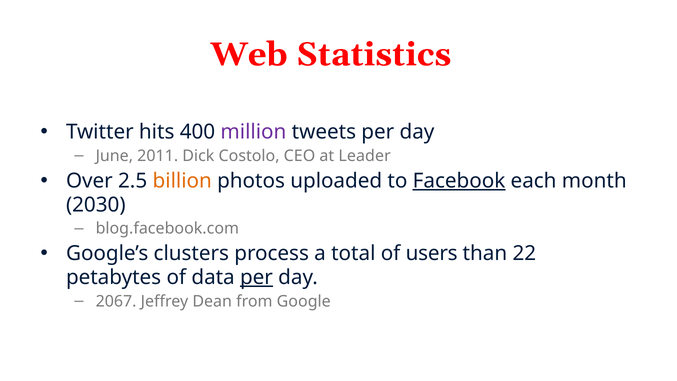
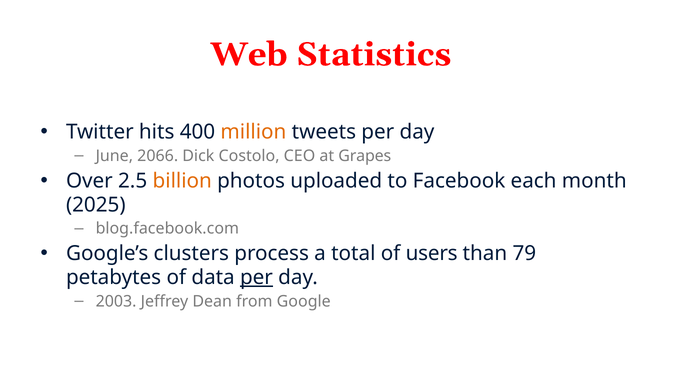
million colour: purple -> orange (253, 132)
2011: 2011 -> 2066 (158, 156)
Leader: Leader -> Grapes (365, 156)
Facebook underline: present -> none (459, 181)
2030: 2030 -> 2025 (96, 205)
22: 22 -> 79 (524, 254)
2067: 2067 -> 2003 (116, 301)
